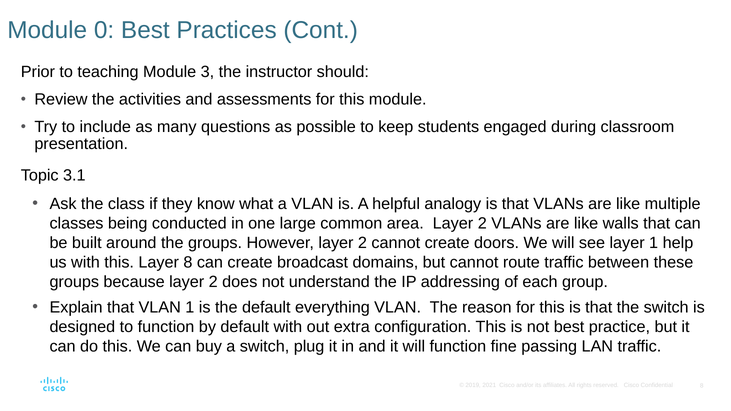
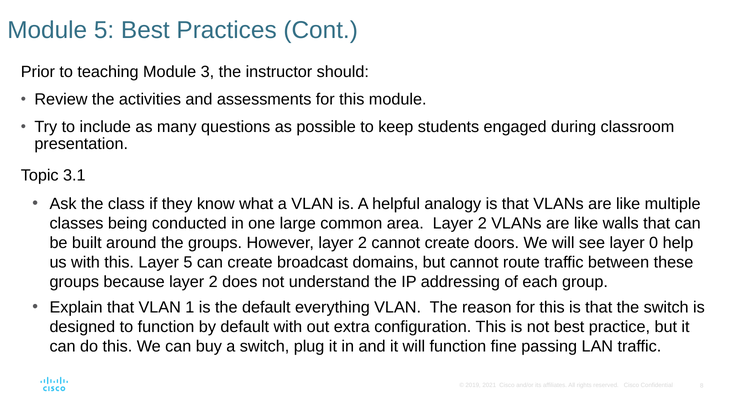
Module 0: 0 -> 5 (104, 30)
layer 1: 1 -> 0 (654, 243)
Layer 8: 8 -> 5 (188, 263)
